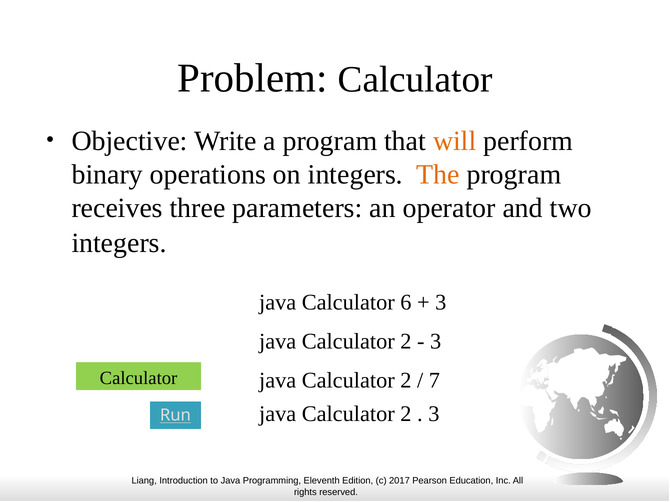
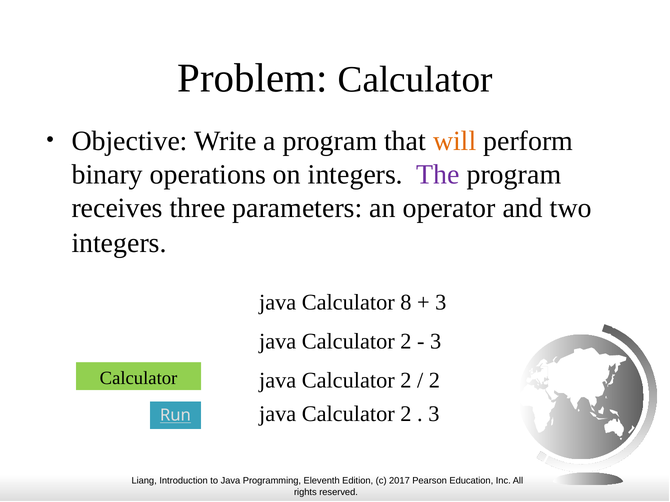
The colour: orange -> purple (438, 175)
6: 6 -> 8 (406, 303)
7: 7 -> 2 (434, 381)
